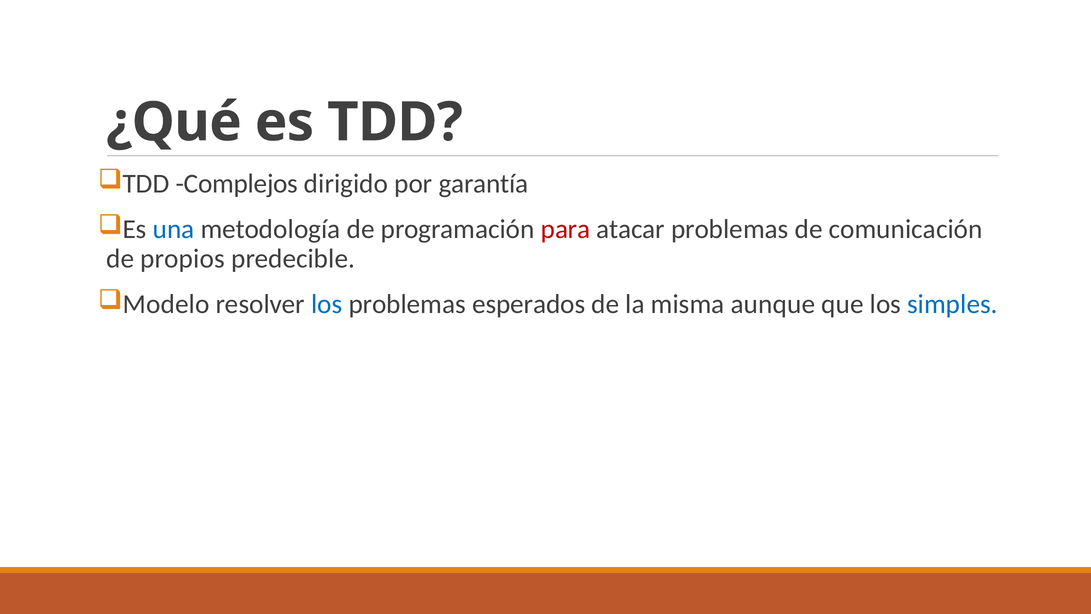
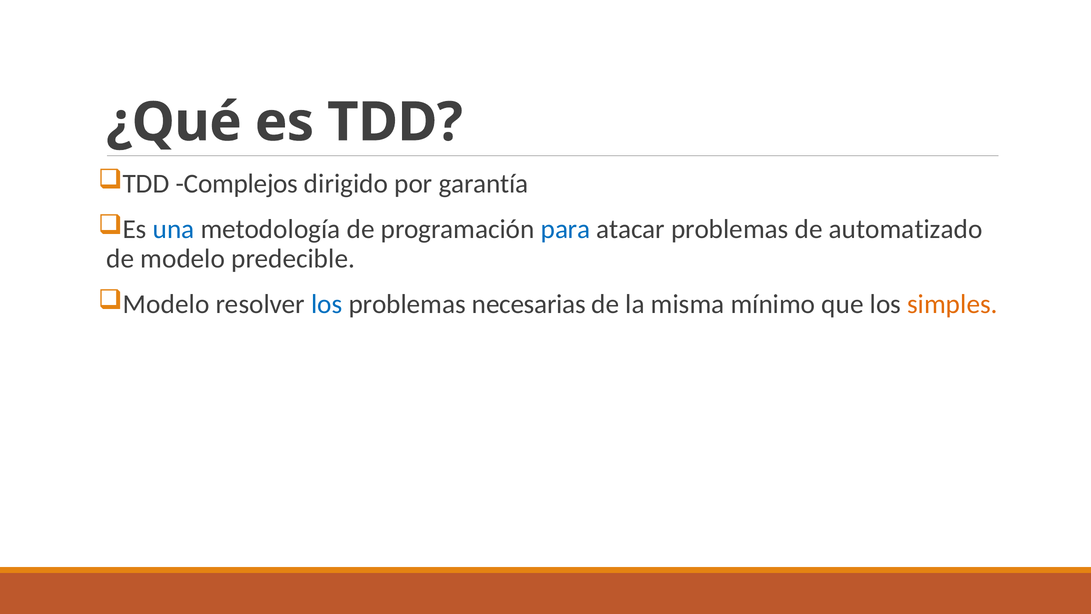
para colour: red -> blue (566, 229)
comunicación: comunicación -> automatizado (906, 229)
de propios: propios -> modelo (183, 259)
esperados: esperados -> necesarias (529, 304)
aunque: aunque -> mínimo (773, 304)
simples colour: blue -> orange (952, 304)
